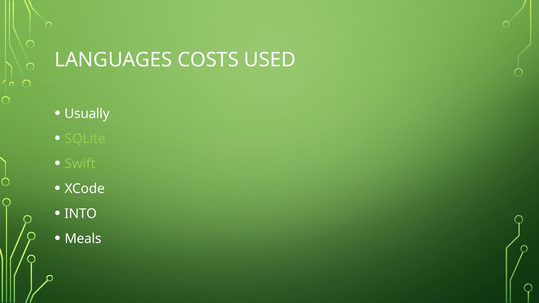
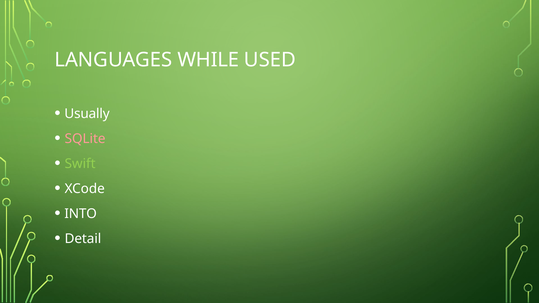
COSTS: COSTS -> WHILE (208, 60)
SQLite colour: light green -> pink (85, 139)
Meals: Meals -> Detail (83, 239)
